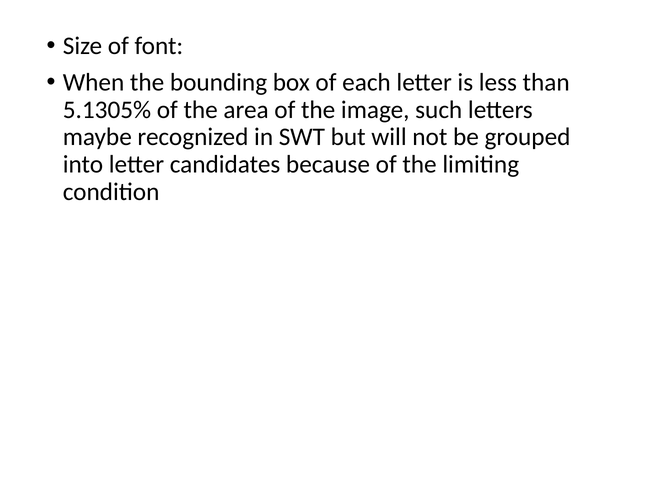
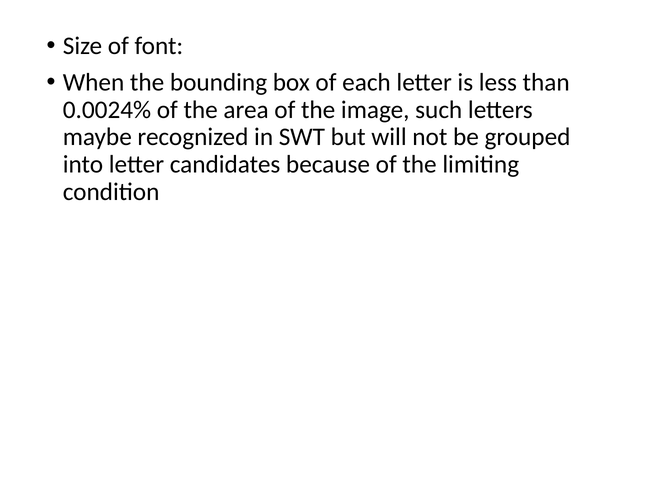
5.1305%: 5.1305% -> 0.0024% (107, 110)
